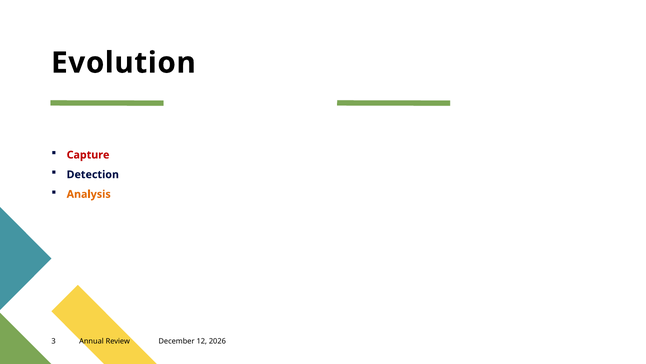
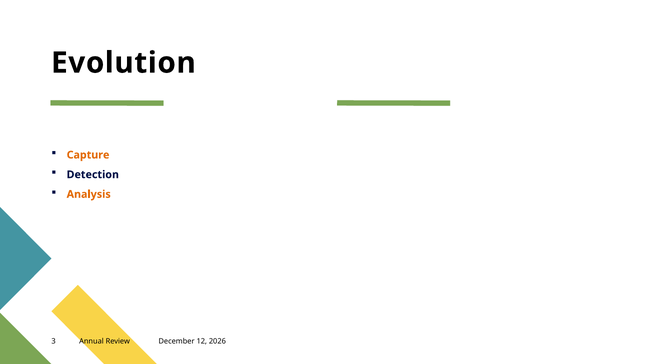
Capture colour: red -> orange (88, 155)
